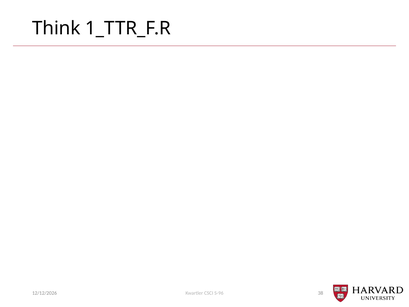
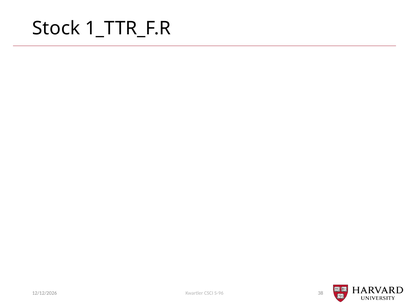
Think: Think -> Stock (56, 28)
